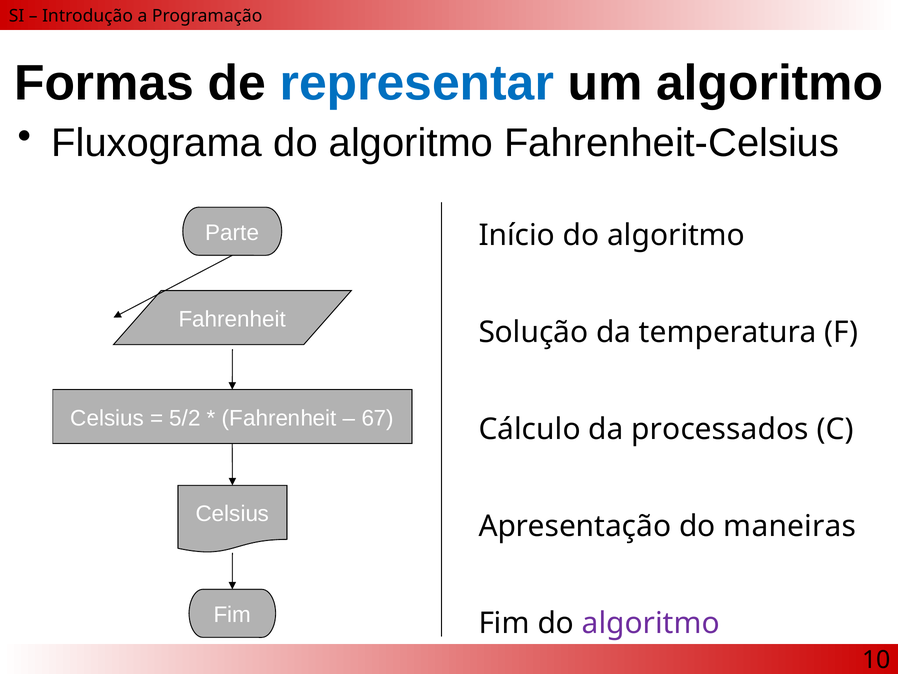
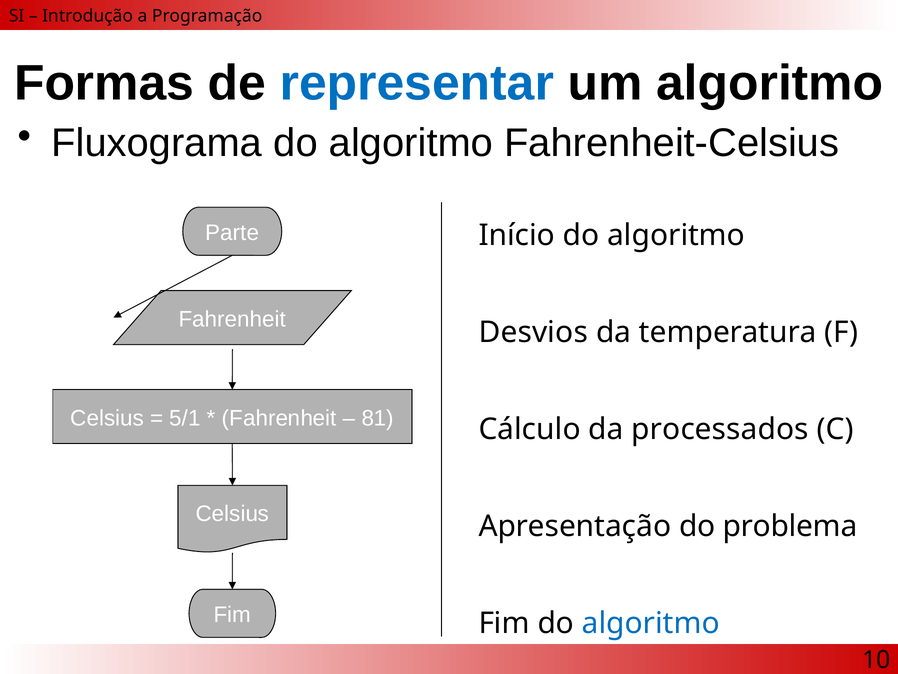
Solução: Solução -> Desvios (533, 332)
5/2: 5/2 -> 5/1 (185, 418)
67: 67 -> 81 (378, 418)
maneiras: maneiras -> problema (790, 526)
algoritmo colour: purple -> blue (651, 623)
